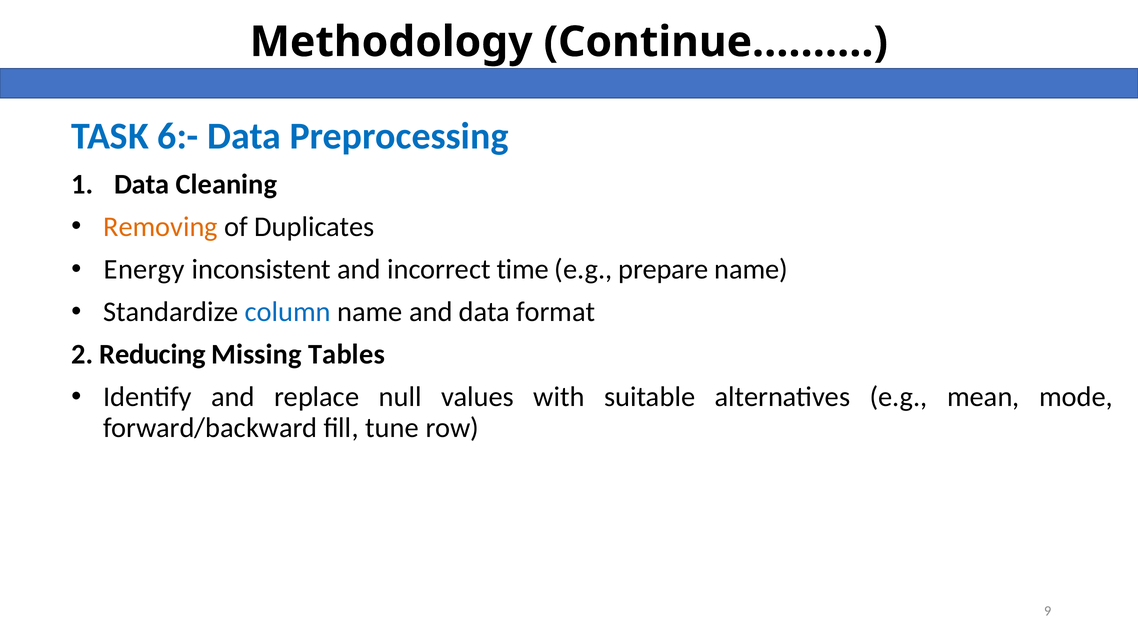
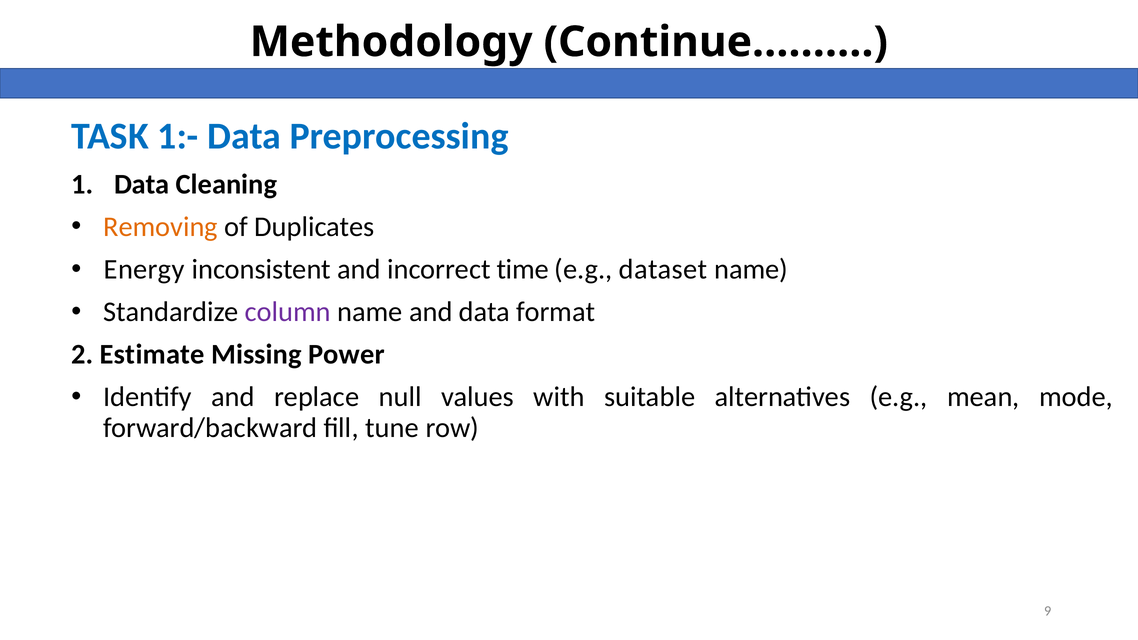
6:-: 6:- -> 1:- (178, 136)
prepare: prepare -> dataset (663, 269)
column colour: blue -> purple (288, 312)
Reducing: Reducing -> Estimate (152, 354)
Tables: Tables -> Power (346, 354)
